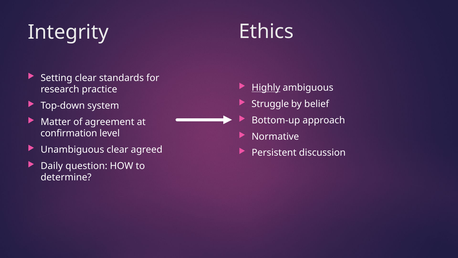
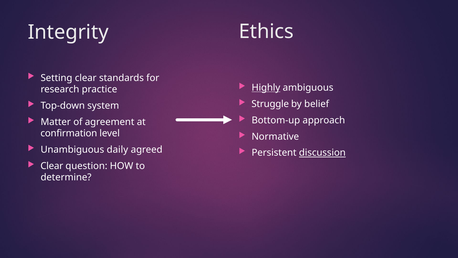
Unambiguous clear: clear -> daily (117, 149)
discussion underline: none -> present (322, 153)
Daily: Daily -> Clear (52, 166)
